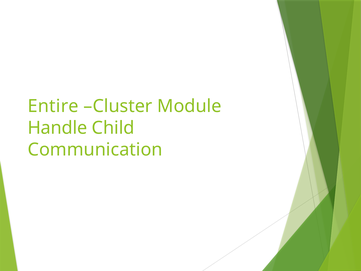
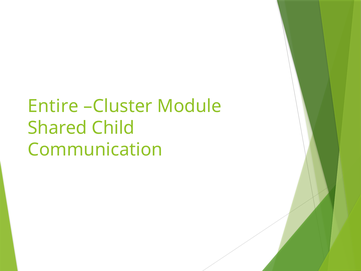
Handle: Handle -> Shared (57, 128)
